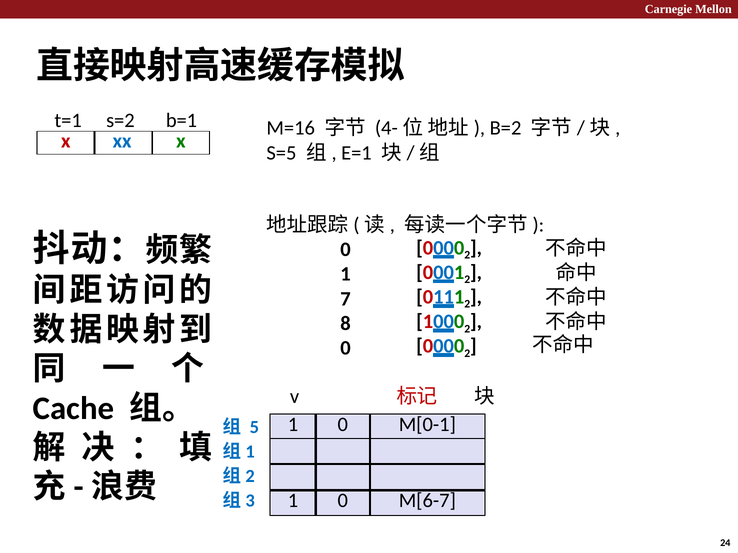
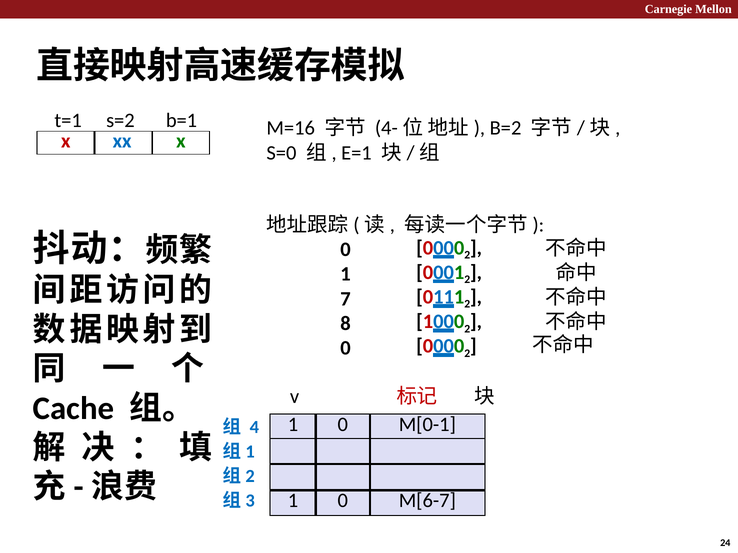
S=5: S=5 -> S=0 (281, 153)
5: 5 -> 4 (254, 427)
